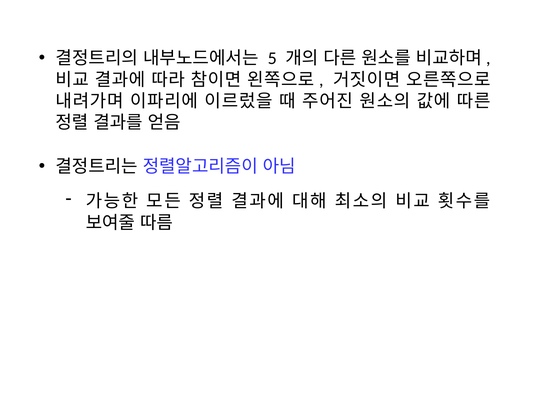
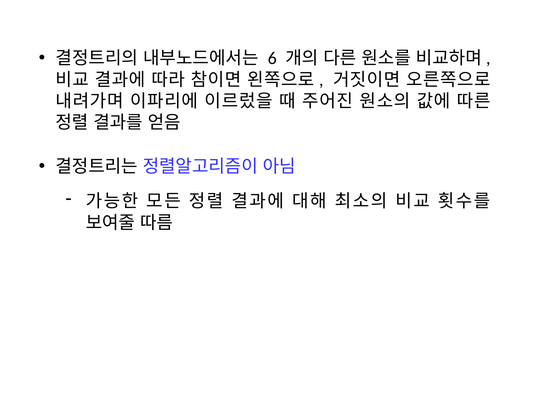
5: 5 -> 6 (272, 58)
